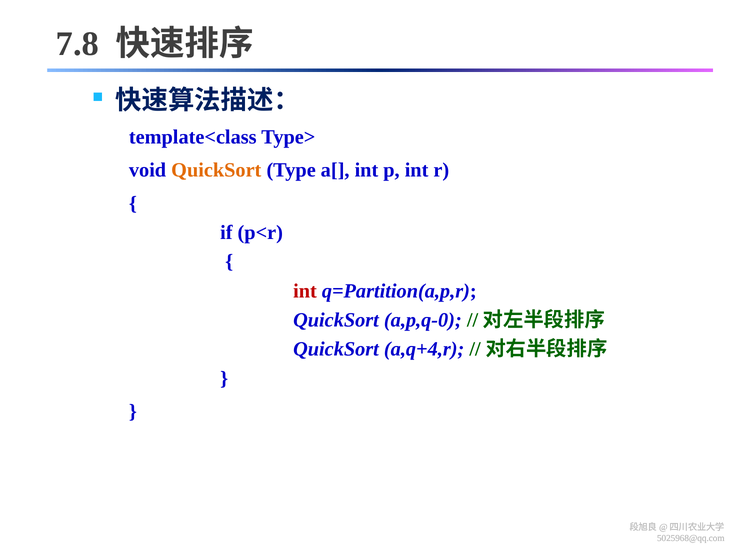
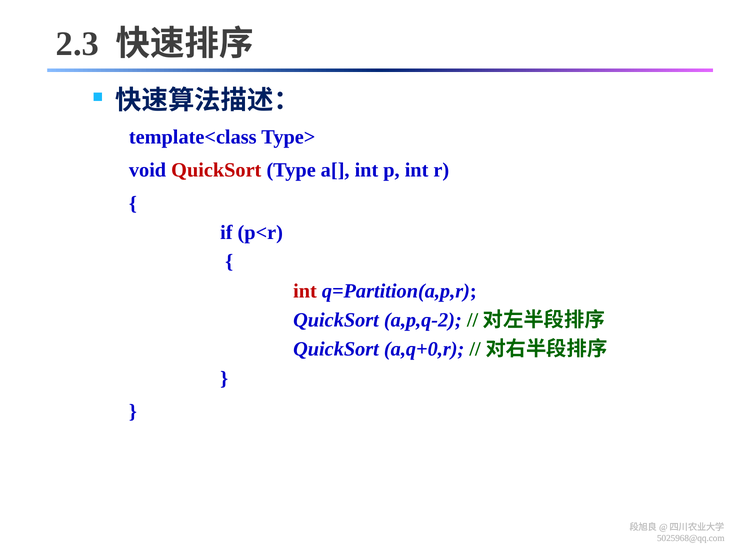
7.8: 7.8 -> 2.3 (77, 44)
QuickSort colour: orange -> red (216, 170)
a,p,q-0: a,p,q-0 -> a,p,q-2 (423, 320)
a,q+4,r: a,q+4,r -> a,q+0,r (424, 350)
